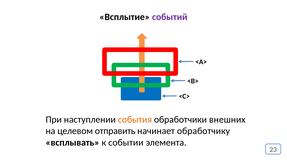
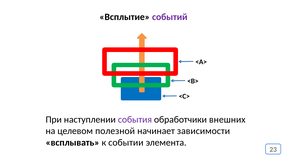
события colour: orange -> purple (135, 119)
отправить: отправить -> полезной (115, 131)
обработчику: обработчику -> зависимости (203, 131)
